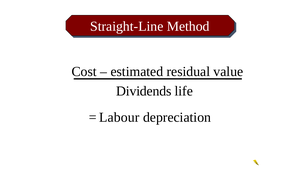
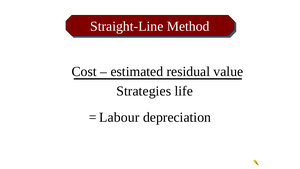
Dividends: Dividends -> Strategies (144, 91)
